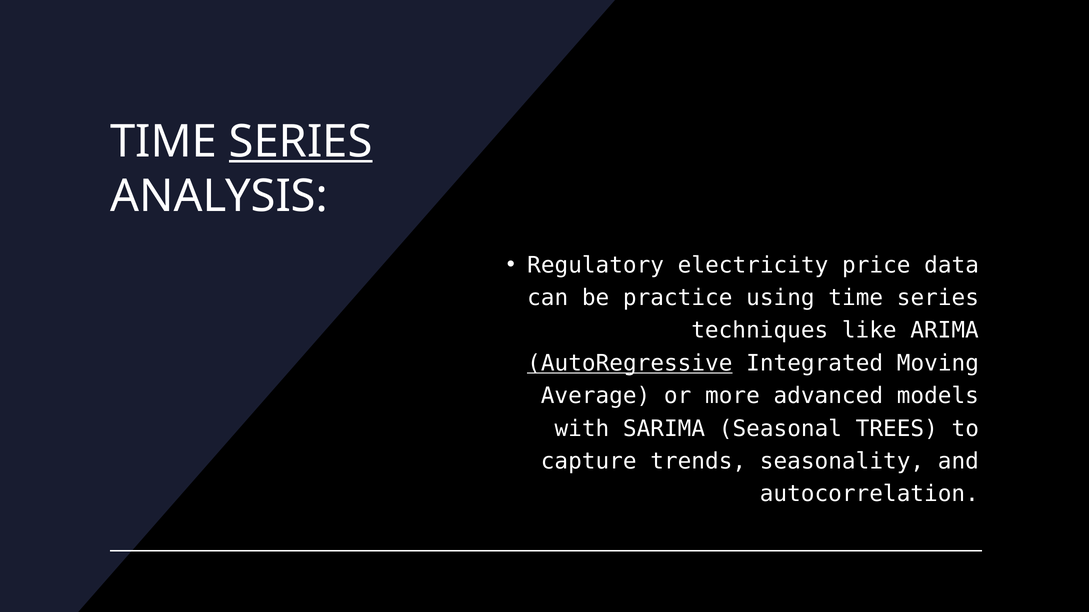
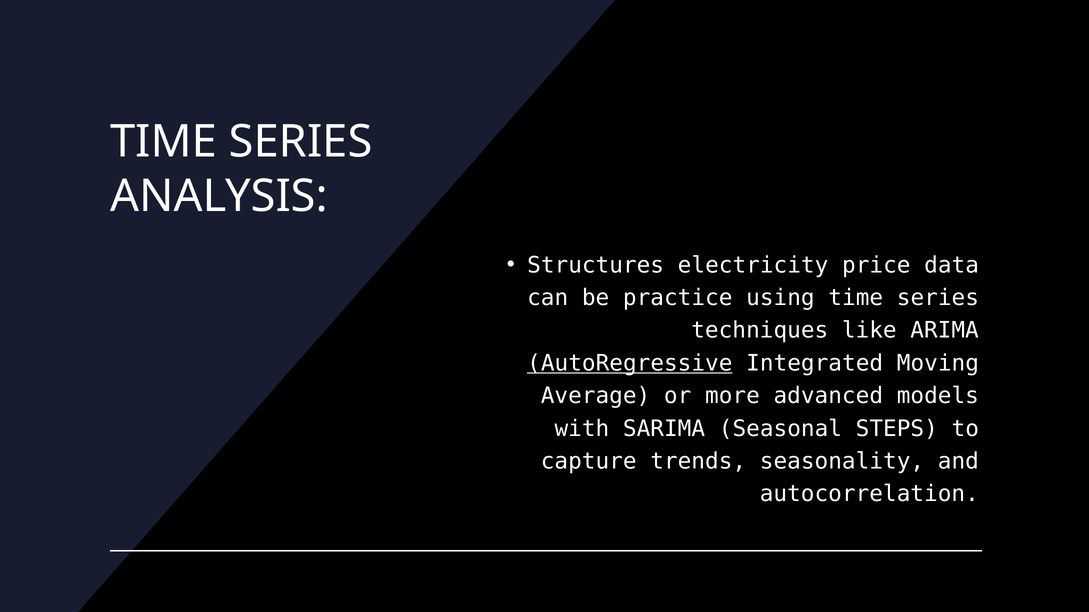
SERIES underline: present -> none (301, 142)
Regulatory: Regulatory -> Structures (596, 265)
TREES: TREES -> STEPS (897, 429)
